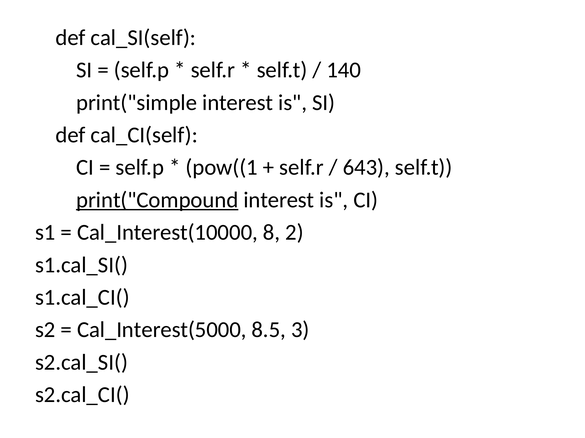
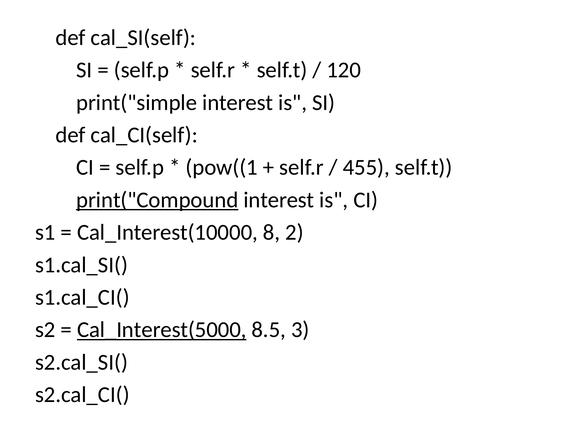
140: 140 -> 120 (344, 70)
643: 643 -> 455 (366, 168)
Cal_Interest(5000 underline: none -> present (162, 330)
